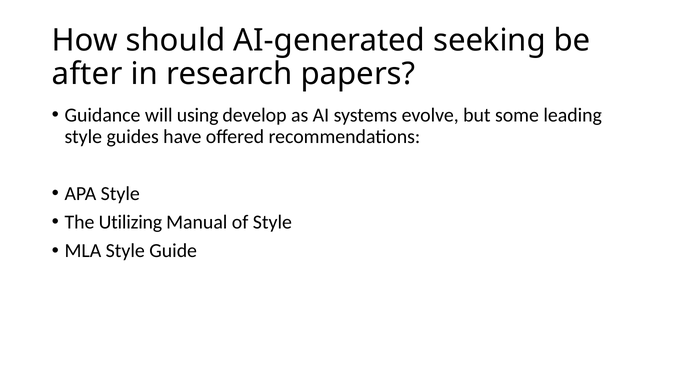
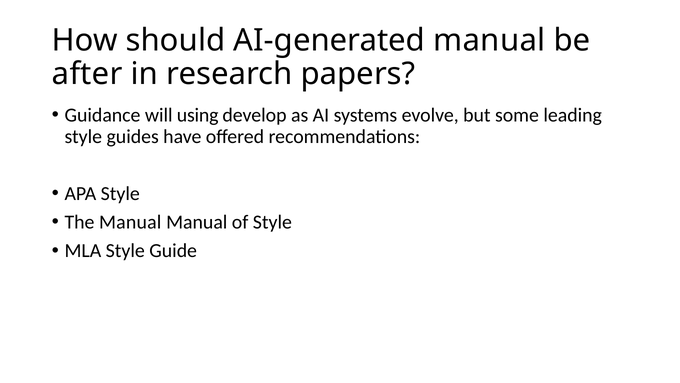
AI-generated seeking: seeking -> manual (489, 40)
The Utilizing: Utilizing -> Manual (130, 222)
